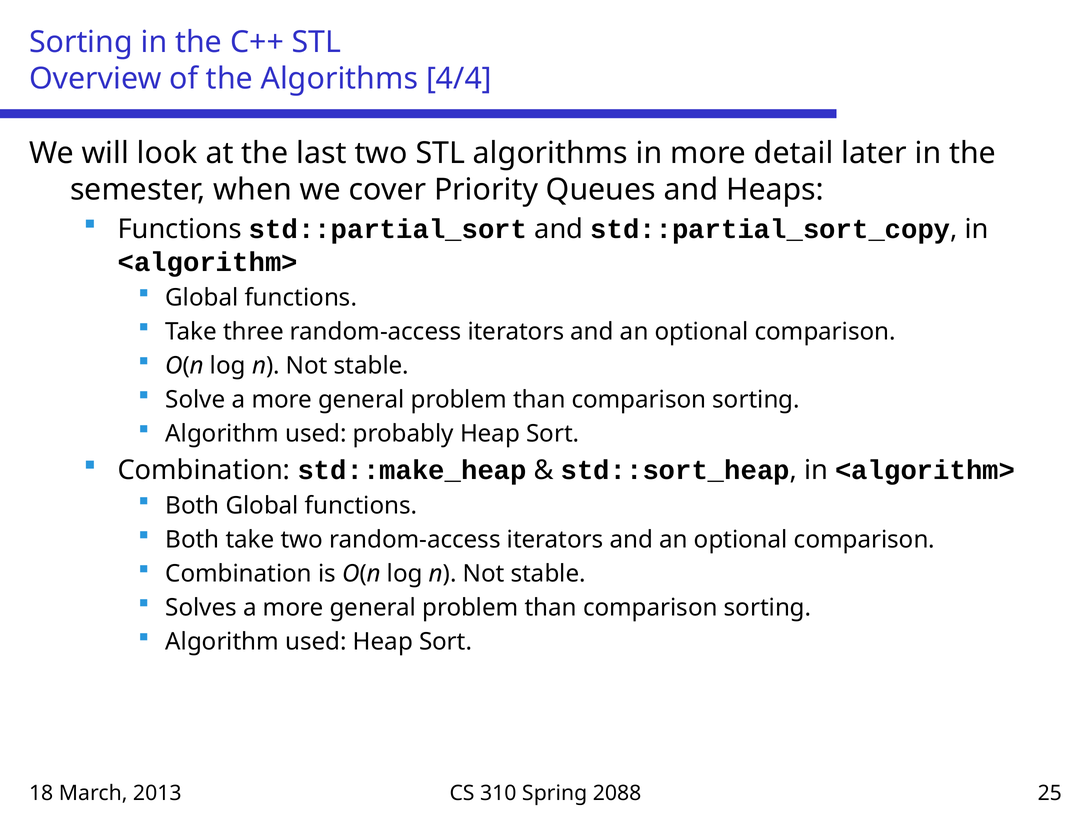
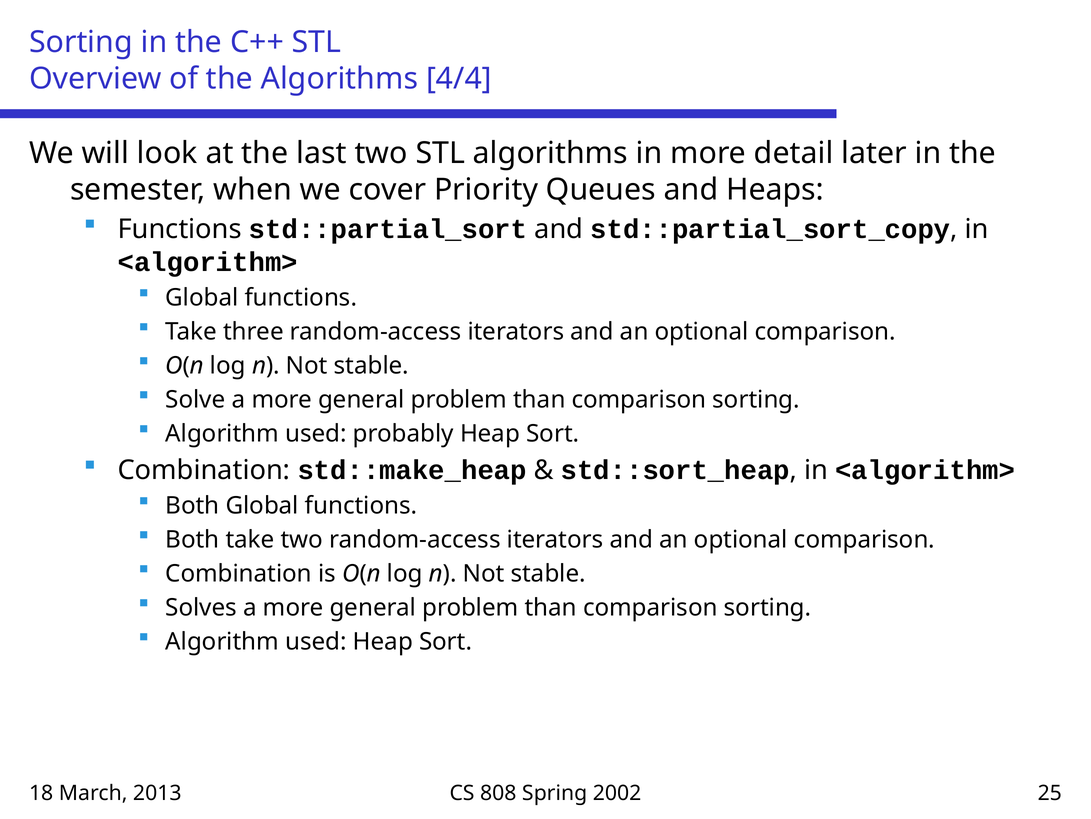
310: 310 -> 808 (498, 792)
2088: 2088 -> 2002 (617, 792)
